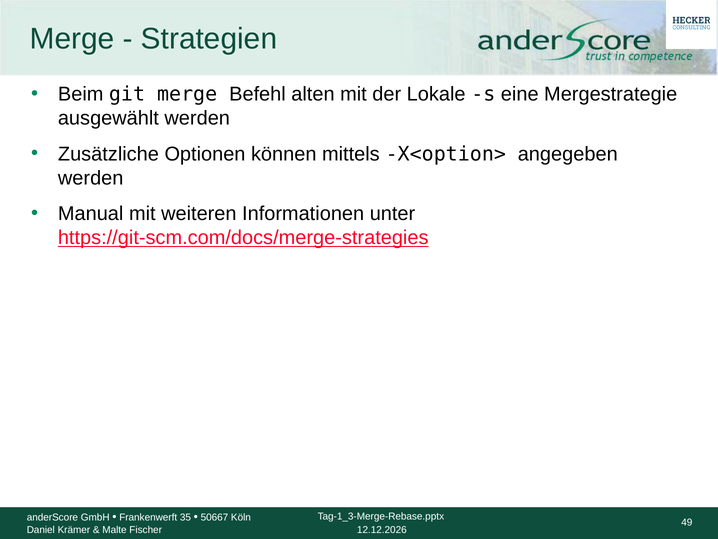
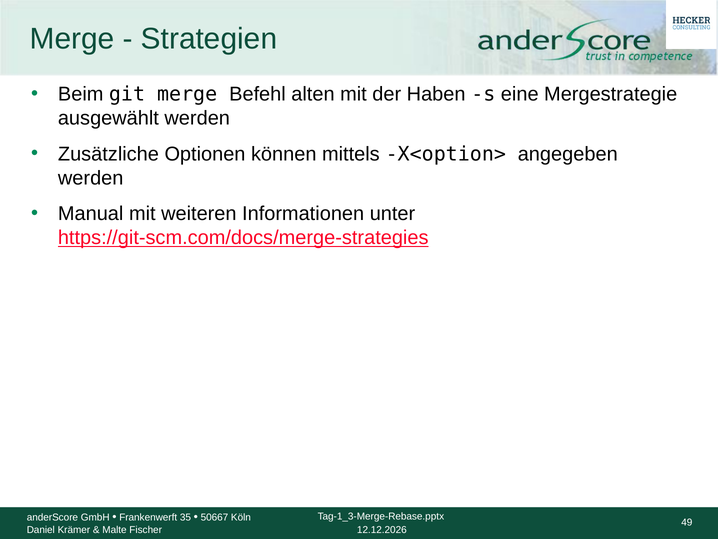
Lokale: Lokale -> Haben (436, 94)
